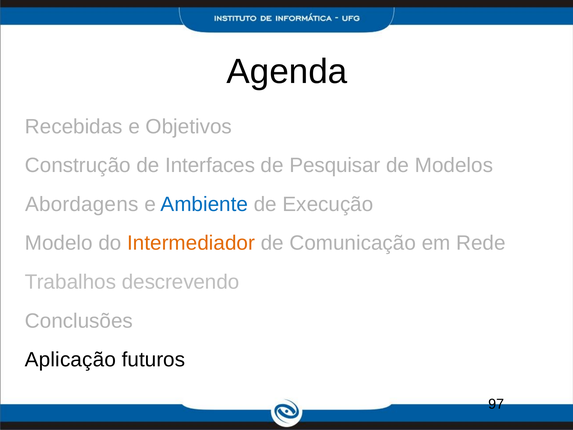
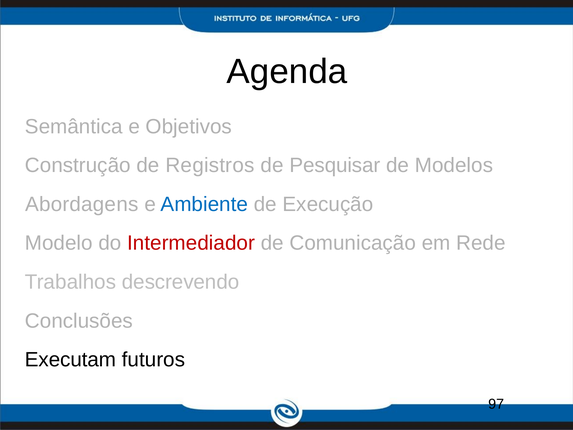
Recebidas: Recebidas -> Semântica (74, 127)
Interfaces: Interfaces -> Registros (210, 165)
Intermediador colour: orange -> red (191, 243)
Aplicação: Aplicação -> Executam (71, 359)
